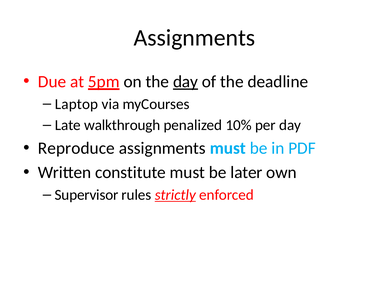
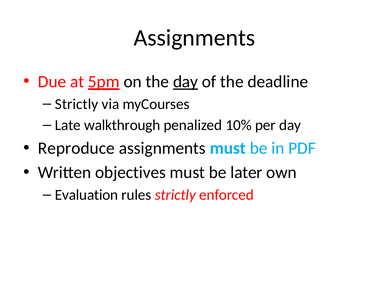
Laptop: Laptop -> Strictly (77, 104)
constitute: constitute -> objectives (130, 172)
Supervisor: Supervisor -> Evaluation (87, 195)
strictly underline: present -> none (175, 195)
